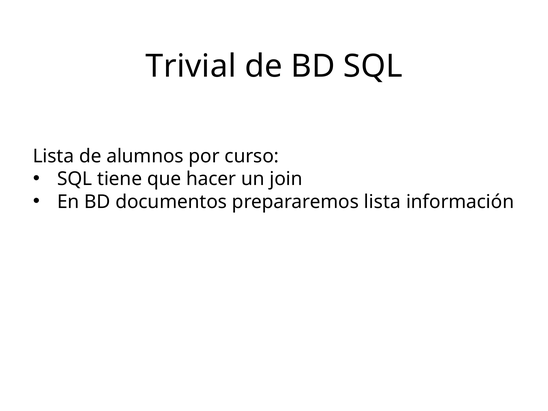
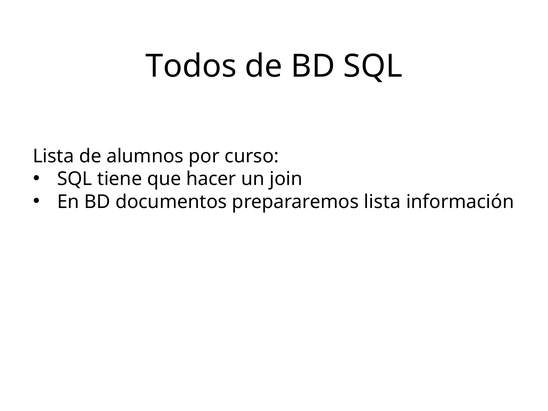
Trivial: Trivial -> Todos (191, 66)
